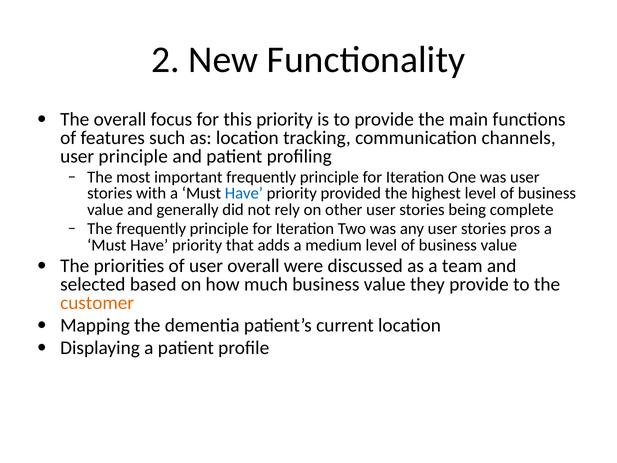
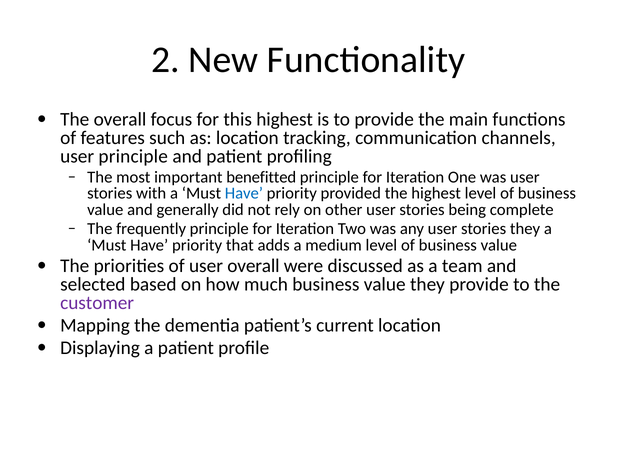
this priority: priority -> highest (285, 120)
important frequently: frequently -> benefitted (261, 177)
stories pros: pros -> they (525, 229)
customer colour: orange -> purple (97, 303)
